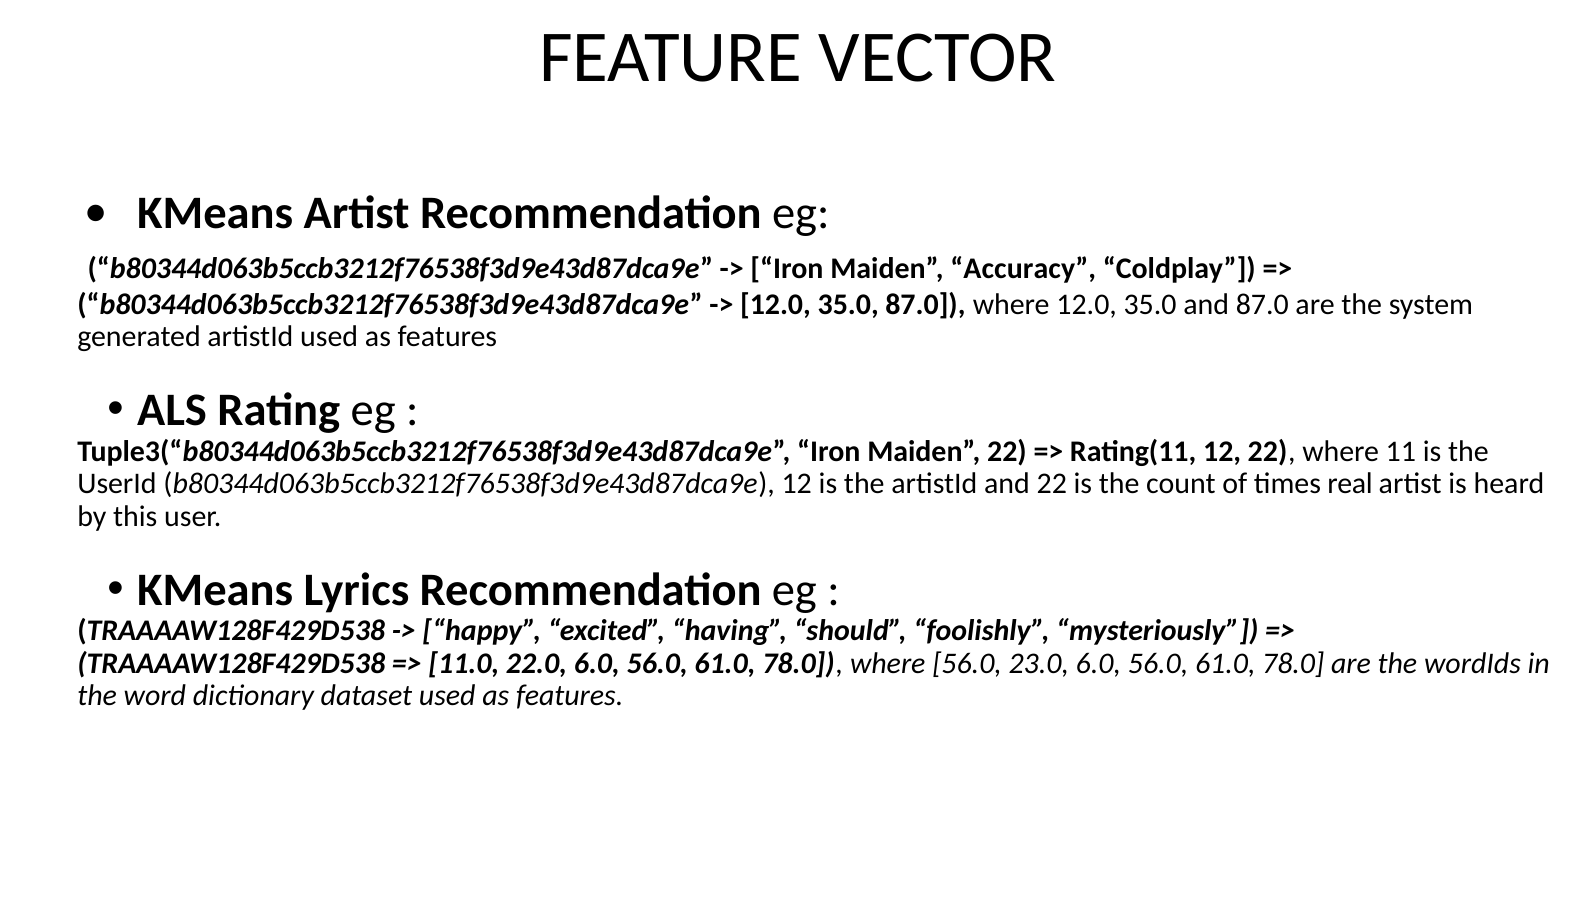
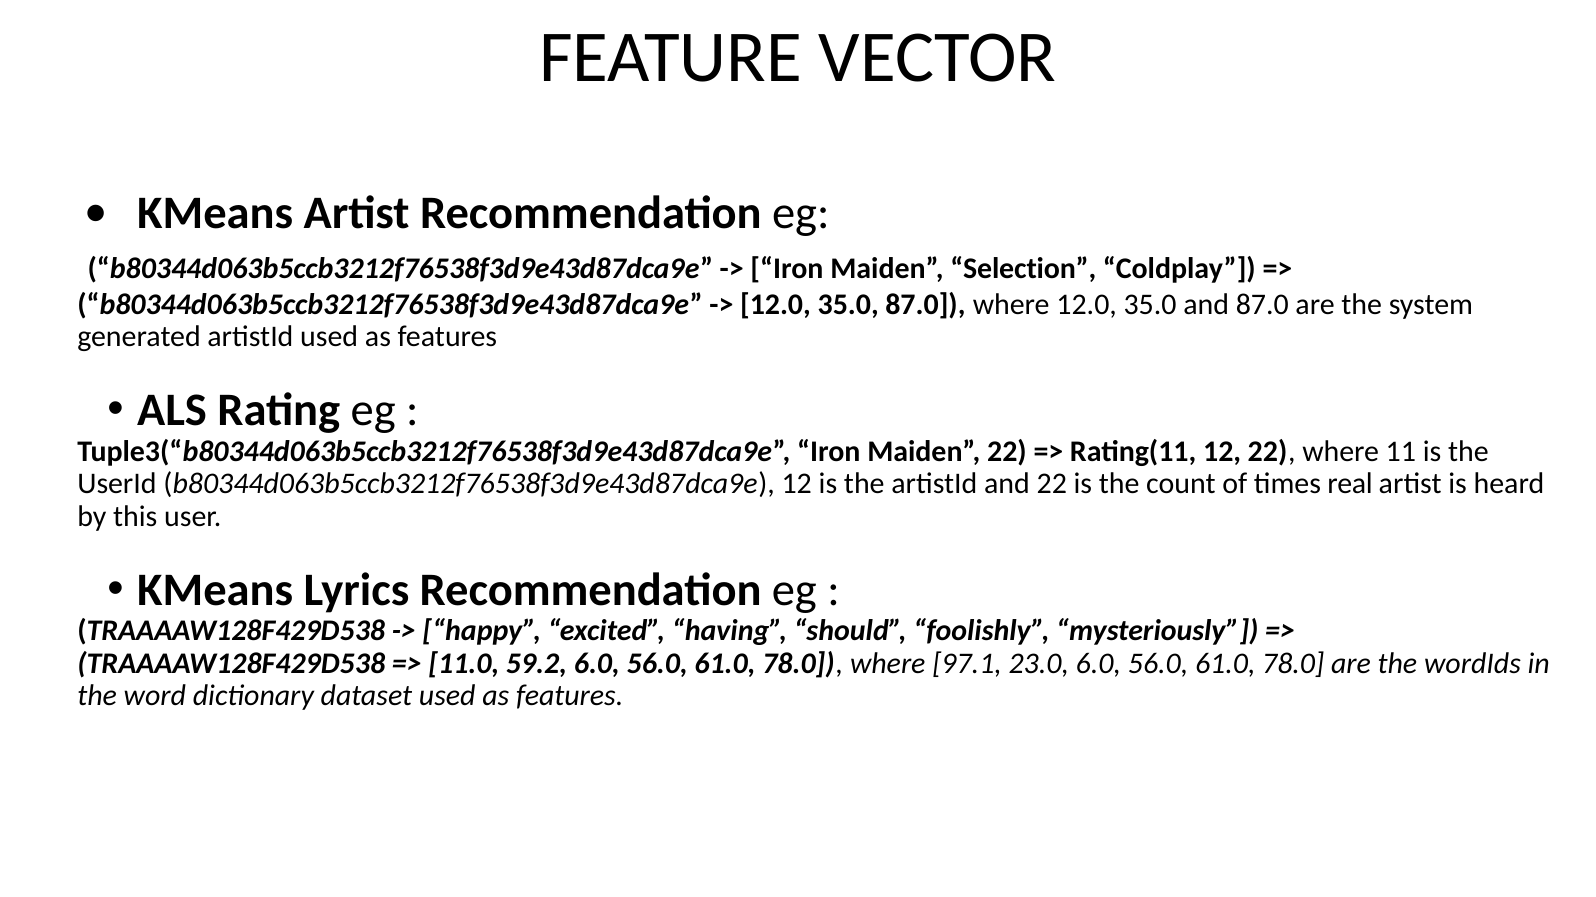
Accuracy: Accuracy -> Selection (1023, 269)
22.0: 22.0 -> 59.2 (536, 664)
where 56.0: 56.0 -> 97.1 (967, 664)
